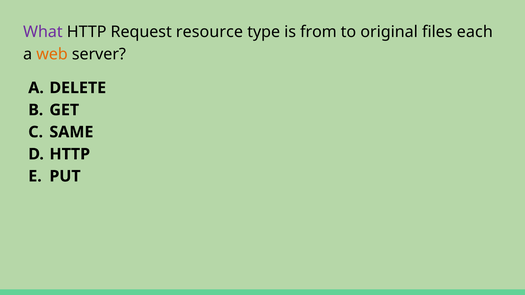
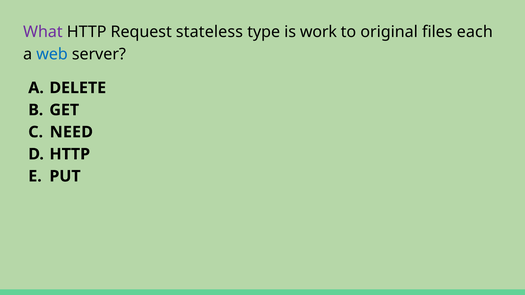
resource: resource -> stateless (209, 32)
from: from -> work (318, 32)
web colour: orange -> blue (52, 54)
SAME: SAME -> NEED (71, 132)
